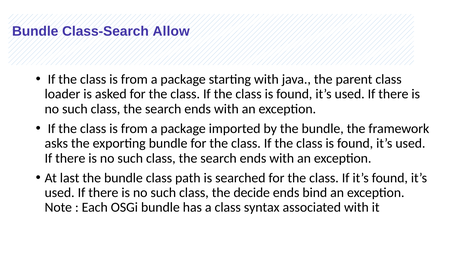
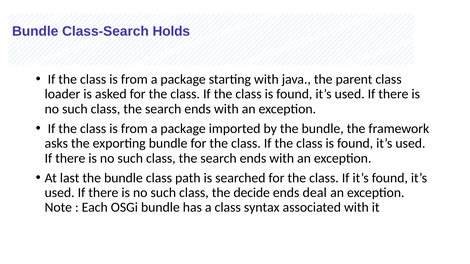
Allow: Allow -> Holds (171, 31)
bind: bind -> deal (315, 193)
